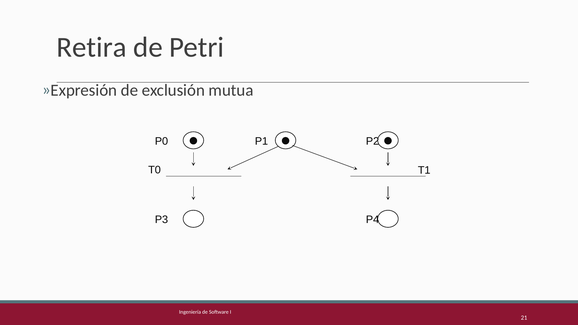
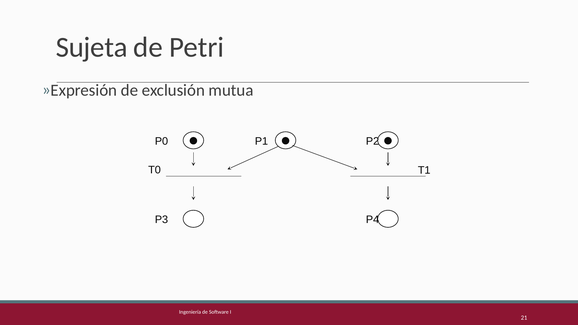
Retira: Retira -> Sujeta (92, 47)
